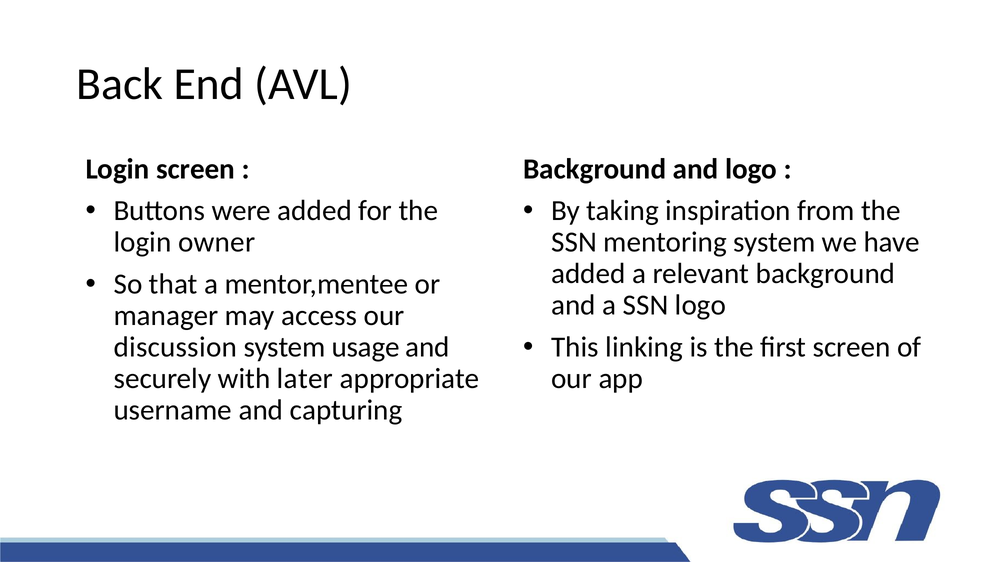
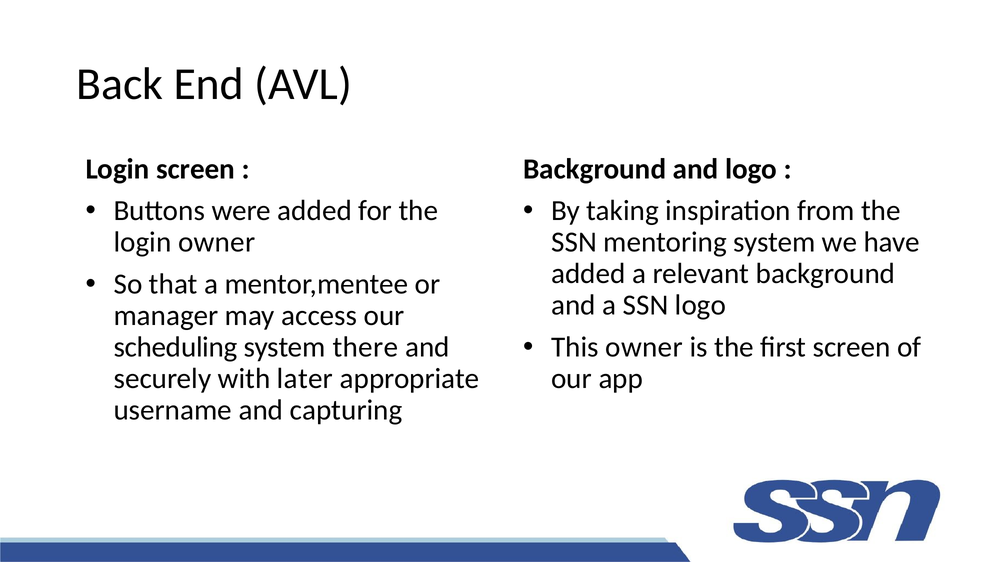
This linking: linking -> owner (644, 347)
discussion: discussion -> scheduling (176, 347)
usage: usage -> there (365, 347)
